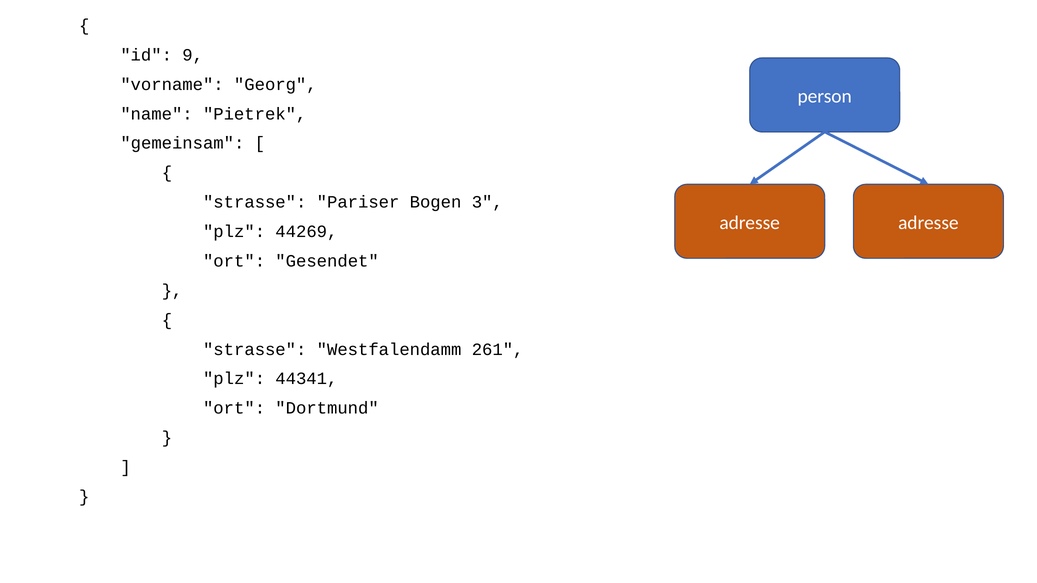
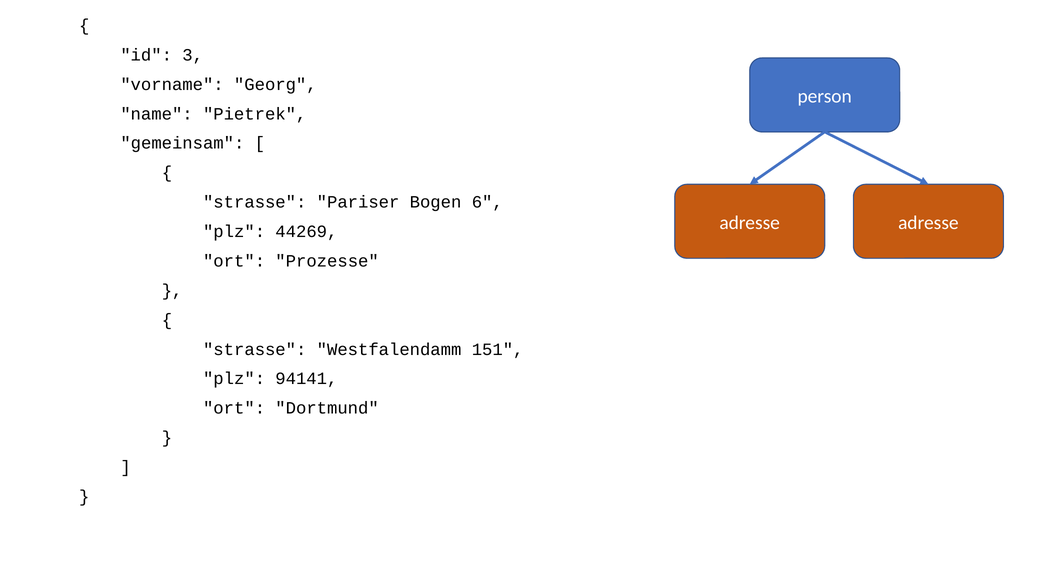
9: 9 -> 3 (193, 55)
3: 3 -> 6 (487, 202)
Gesendet: Gesendet -> Prozesse (327, 261)
261: 261 -> 151 (498, 350)
44341: 44341 -> 94141 (306, 379)
